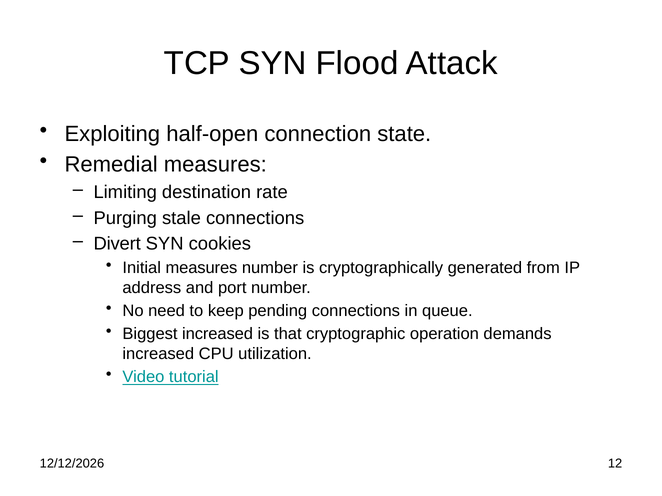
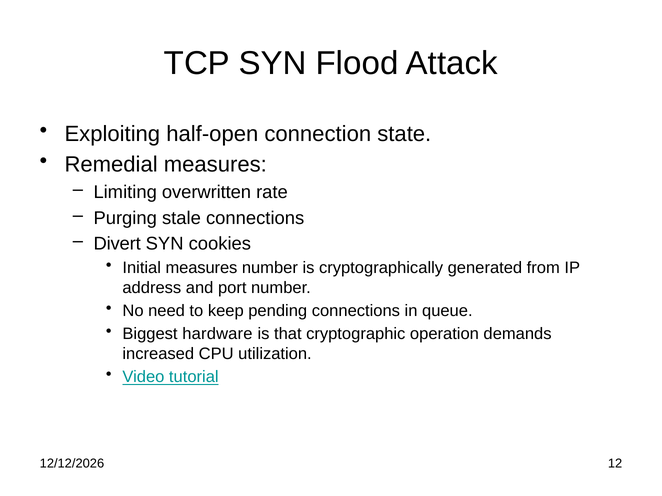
destination: destination -> overwritten (207, 193)
Biggest increased: increased -> hardware (217, 334)
